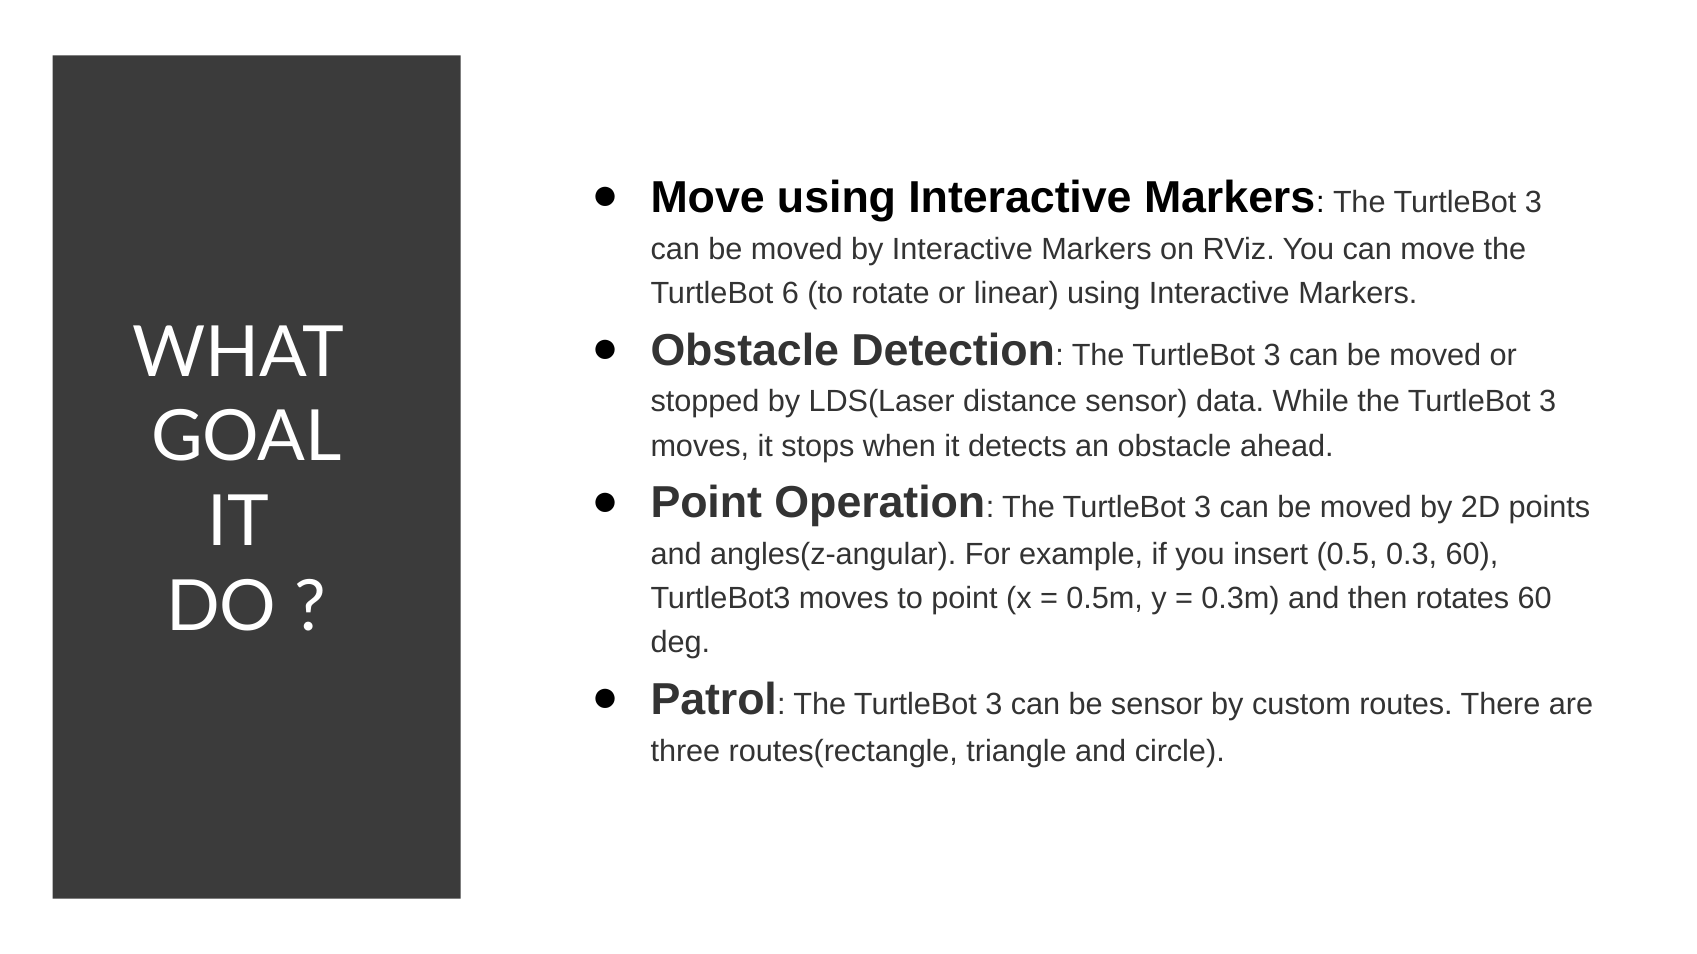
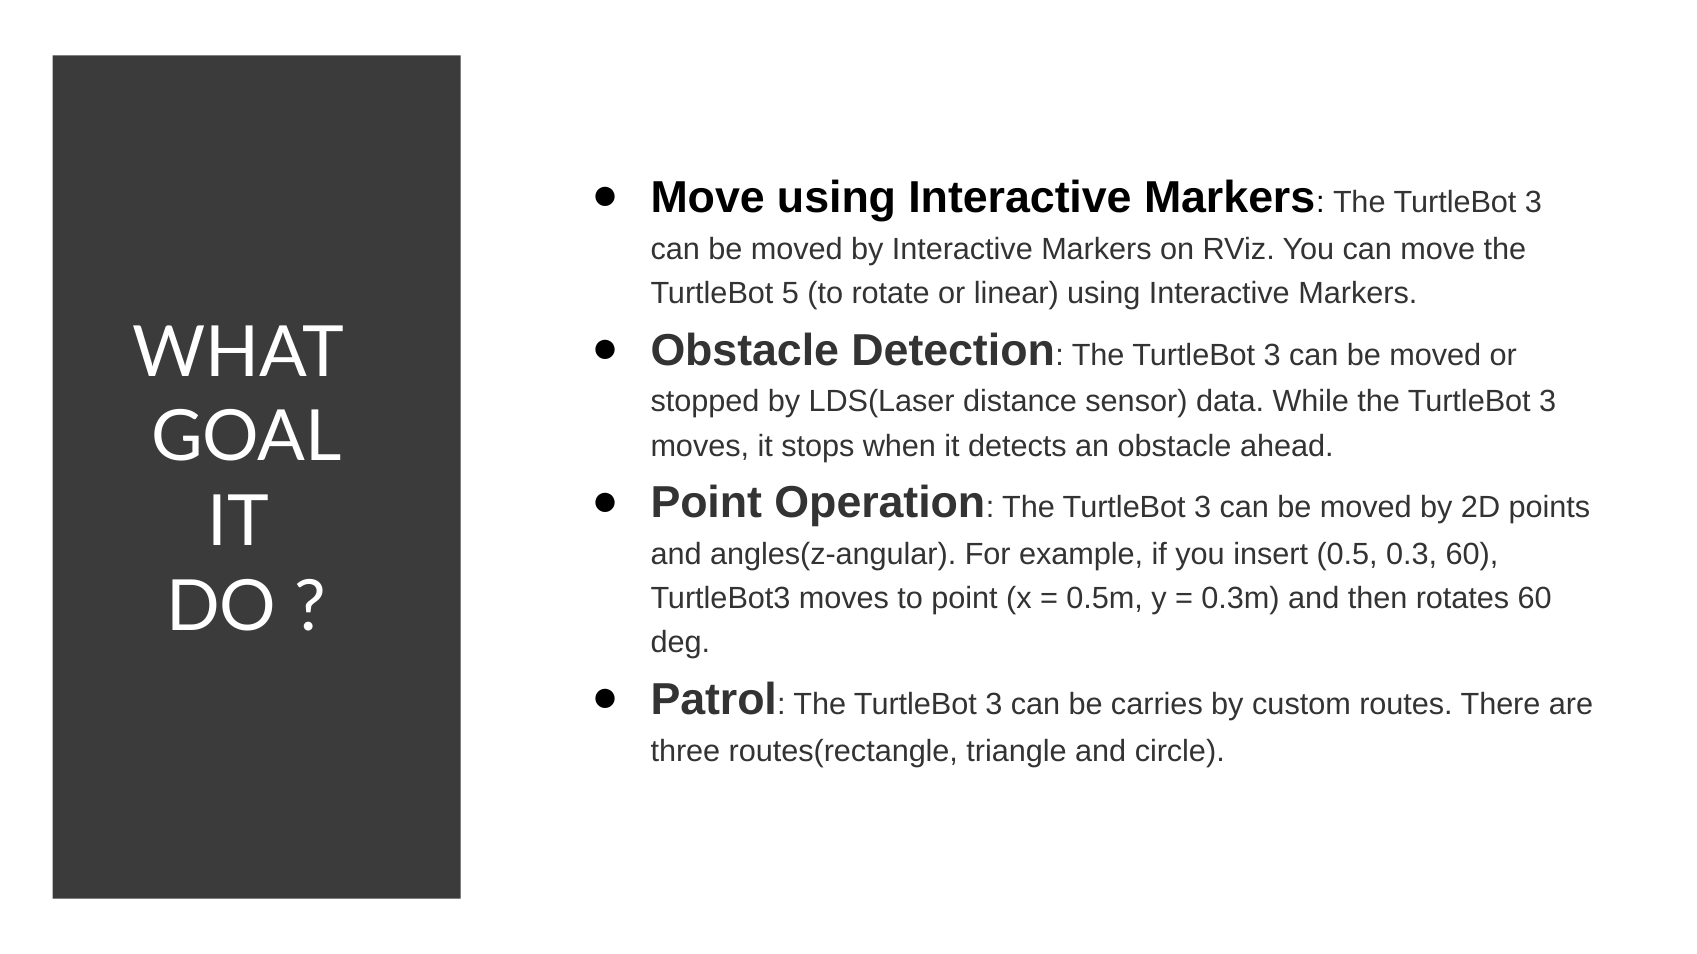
6: 6 -> 5 (790, 294)
be sensor: sensor -> carries (1157, 705)
